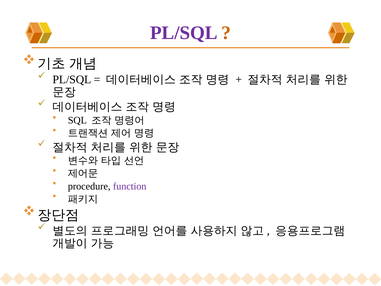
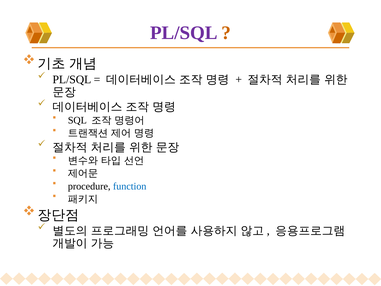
function colour: purple -> blue (130, 186)
